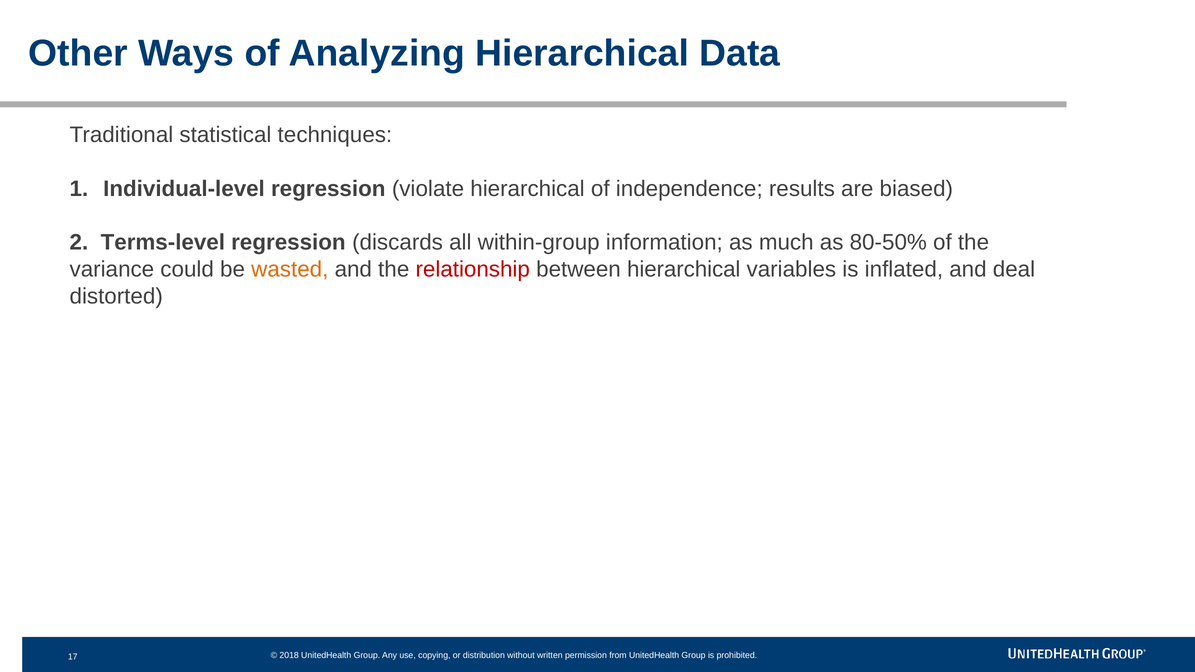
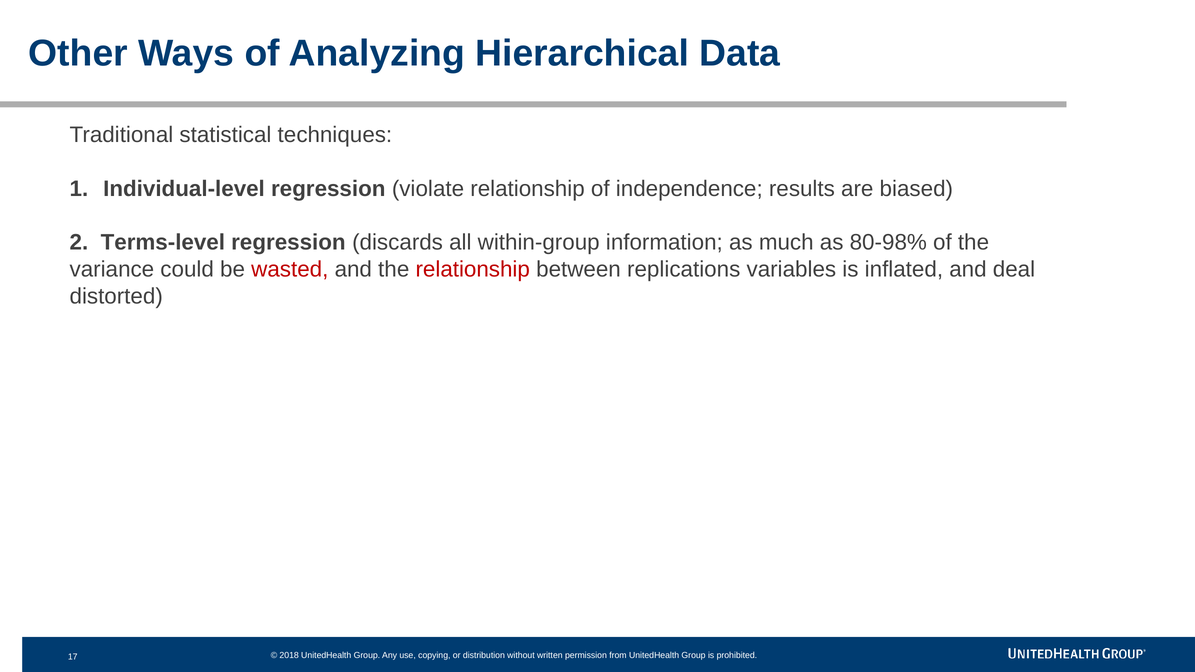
violate hierarchical: hierarchical -> relationship (528, 189)
80-50%: 80-50% -> 80-98% (888, 242)
wasted colour: orange -> red (290, 269)
between hierarchical: hierarchical -> replications (684, 269)
